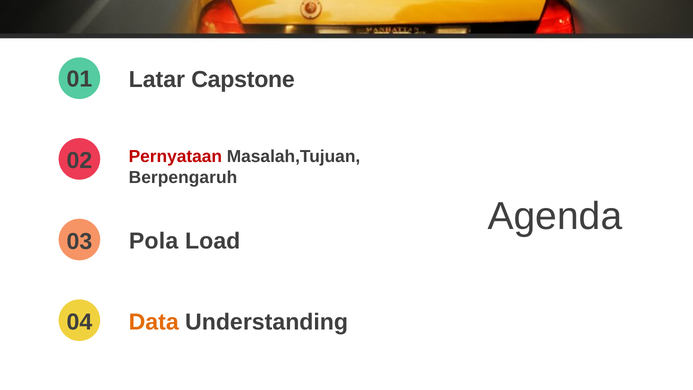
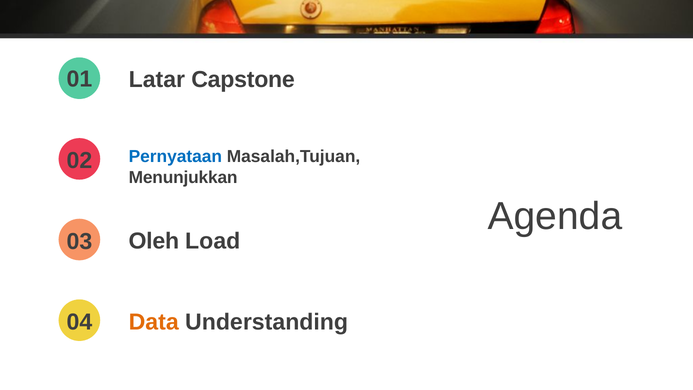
Pernyataan colour: red -> blue (175, 157)
Berpengaruh: Berpengaruh -> Menunjukkan (183, 177)
Pola: Pola -> Oleh (154, 241)
